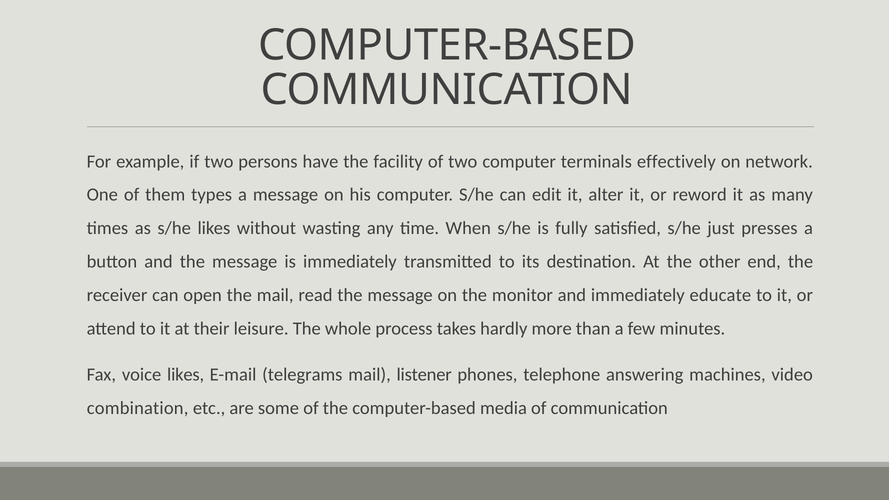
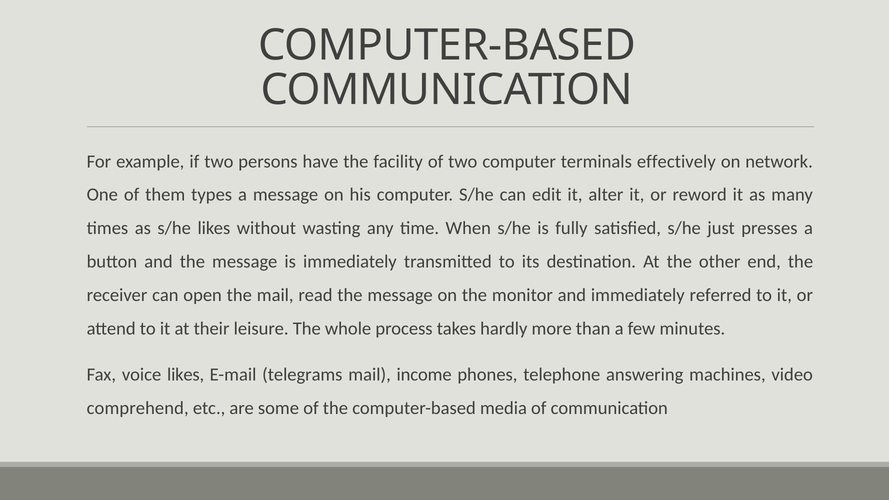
educate: educate -> referred (720, 295)
listener: listener -> income (424, 375)
combination: combination -> comprehend (138, 408)
